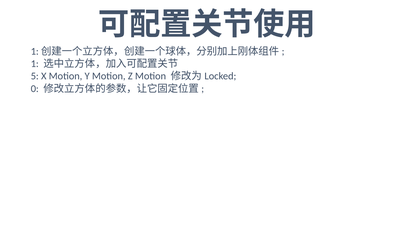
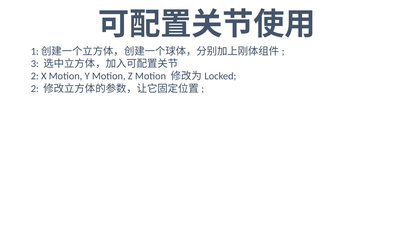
1: 1 -> 3 (35, 64)
5: 5 -> 2 (35, 76)
0: 0 -> 2 (35, 89)
